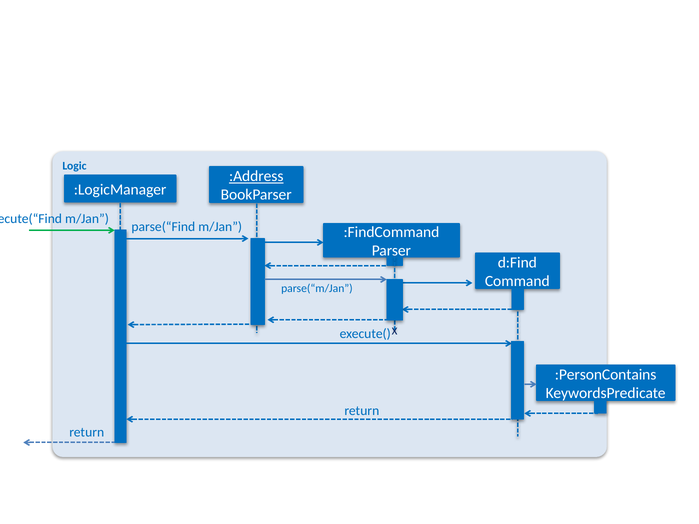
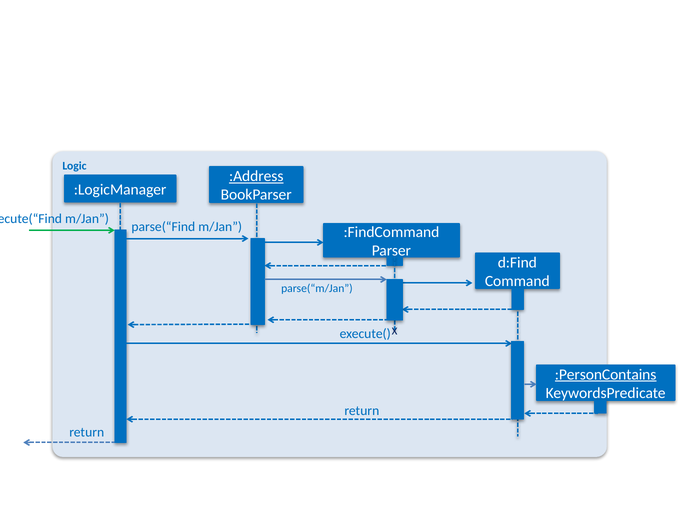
:PersonContains underline: none -> present (606, 375)
